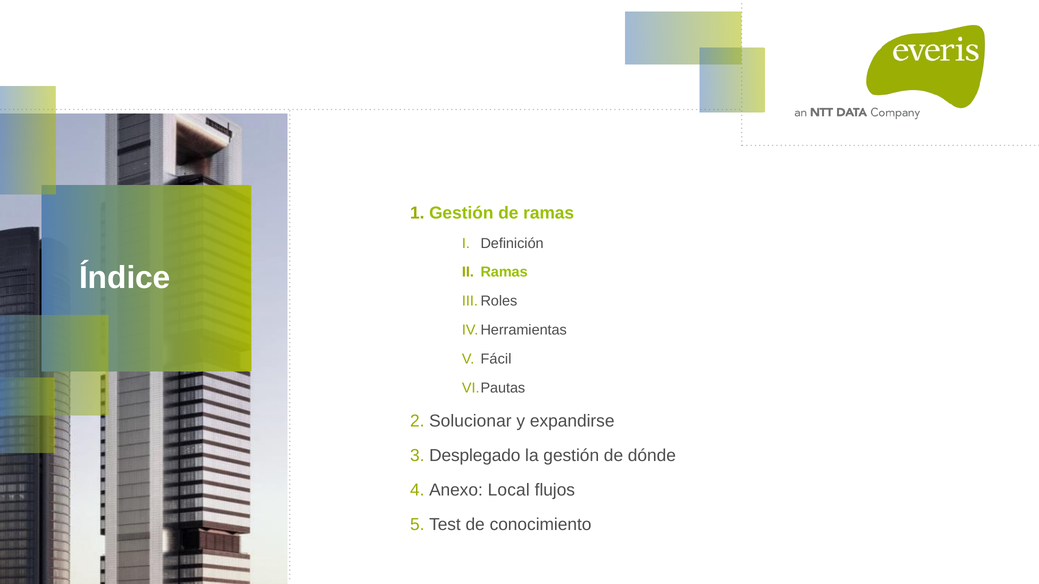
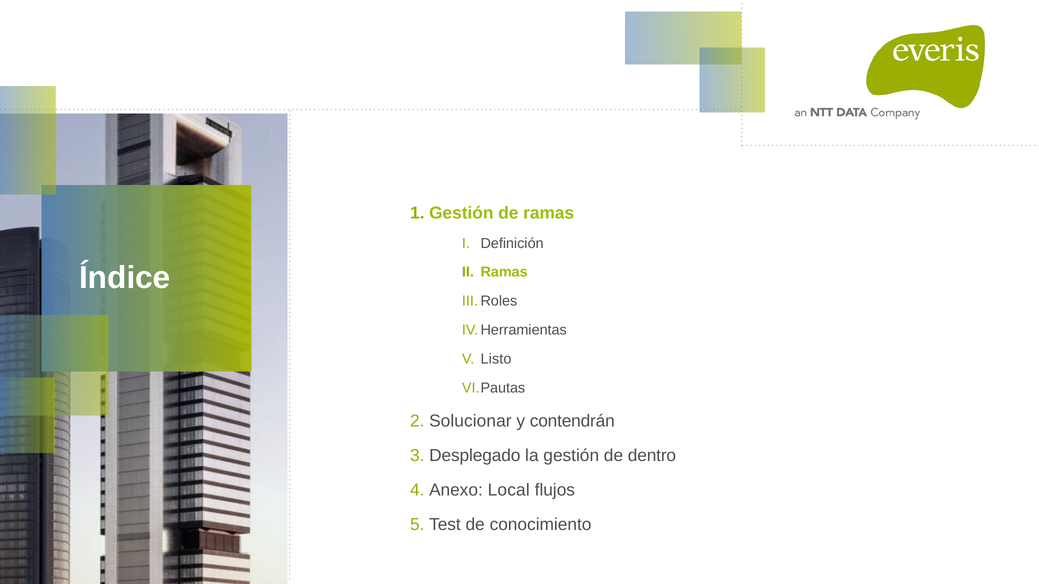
Fácil: Fácil -> Listo (496, 359)
expandirse: expandirse -> contendrán (572, 421)
dónde: dónde -> dentro (652, 456)
